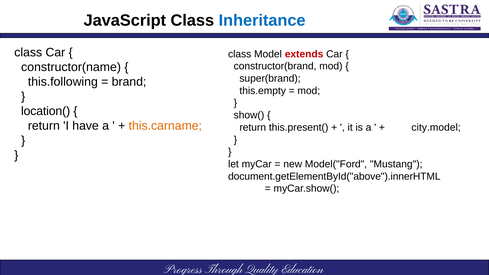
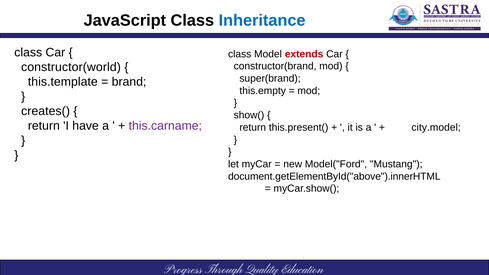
constructor(name: constructor(name -> constructor(world (71, 67)
this.following: this.following -> this.template (63, 82)
location(: location( -> creates( (46, 111)
this.carname colour: orange -> purple (165, 126)
